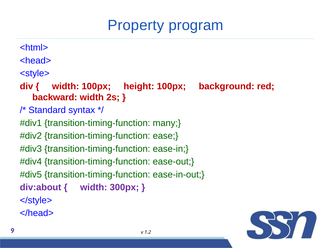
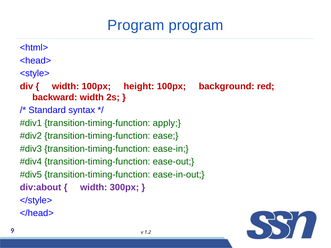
Property: Property -> Program (136, 25)
many: many -> apply (167, 123)
